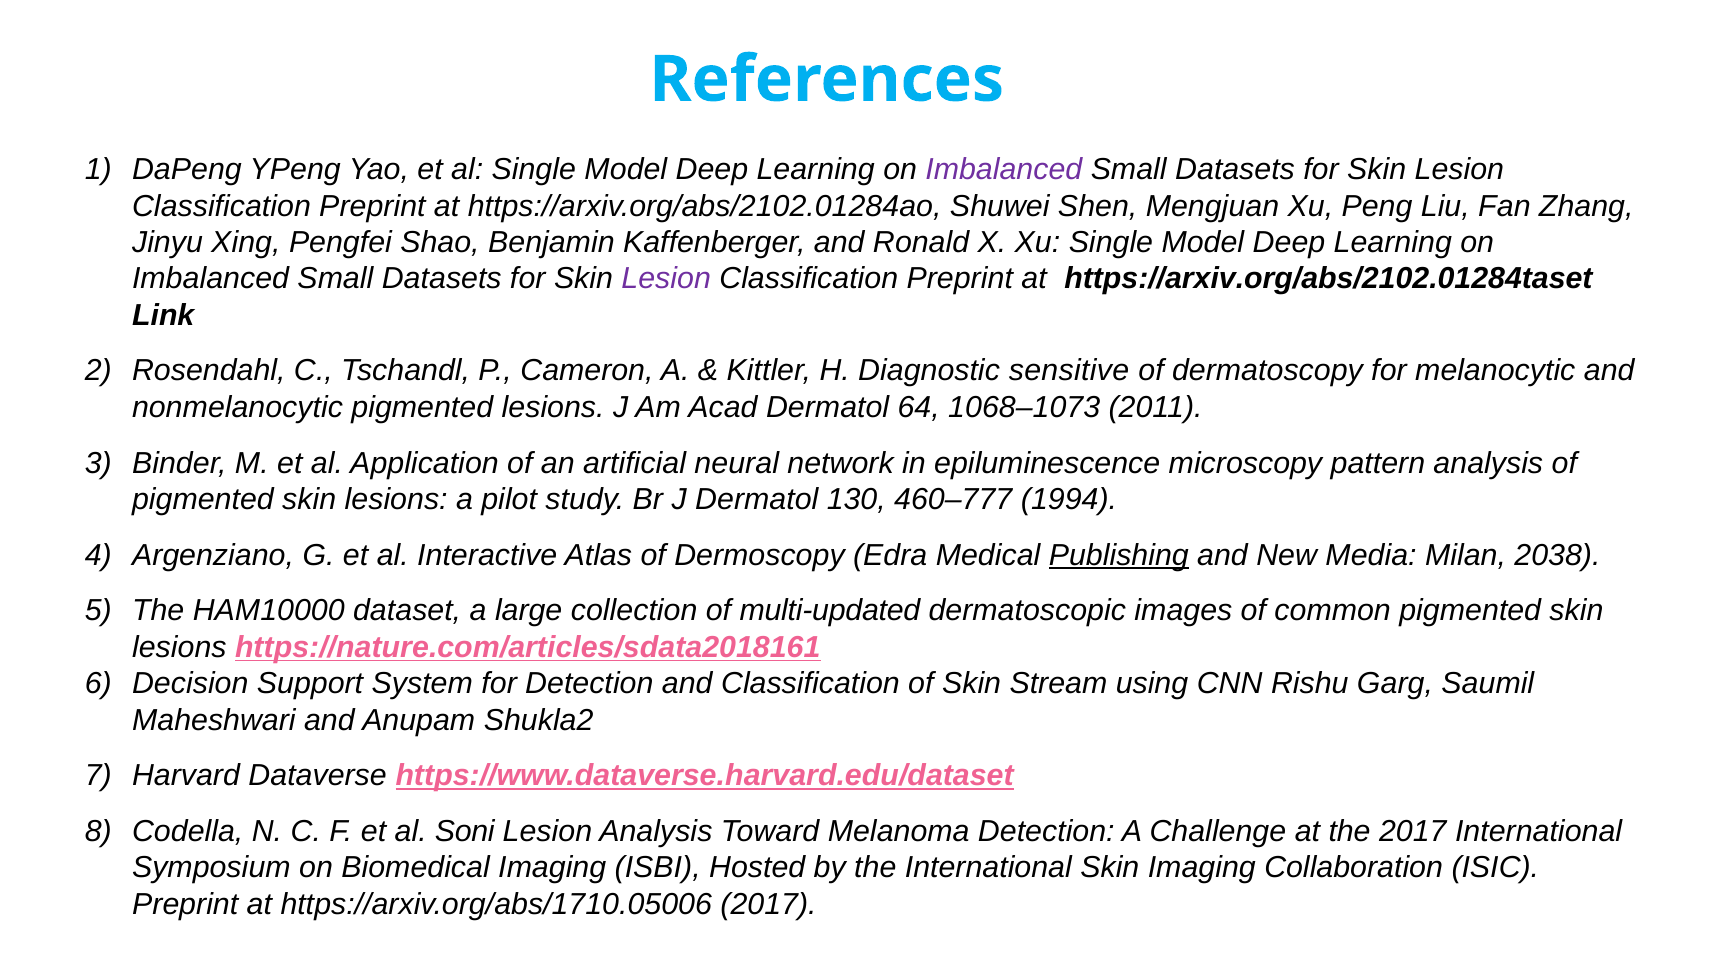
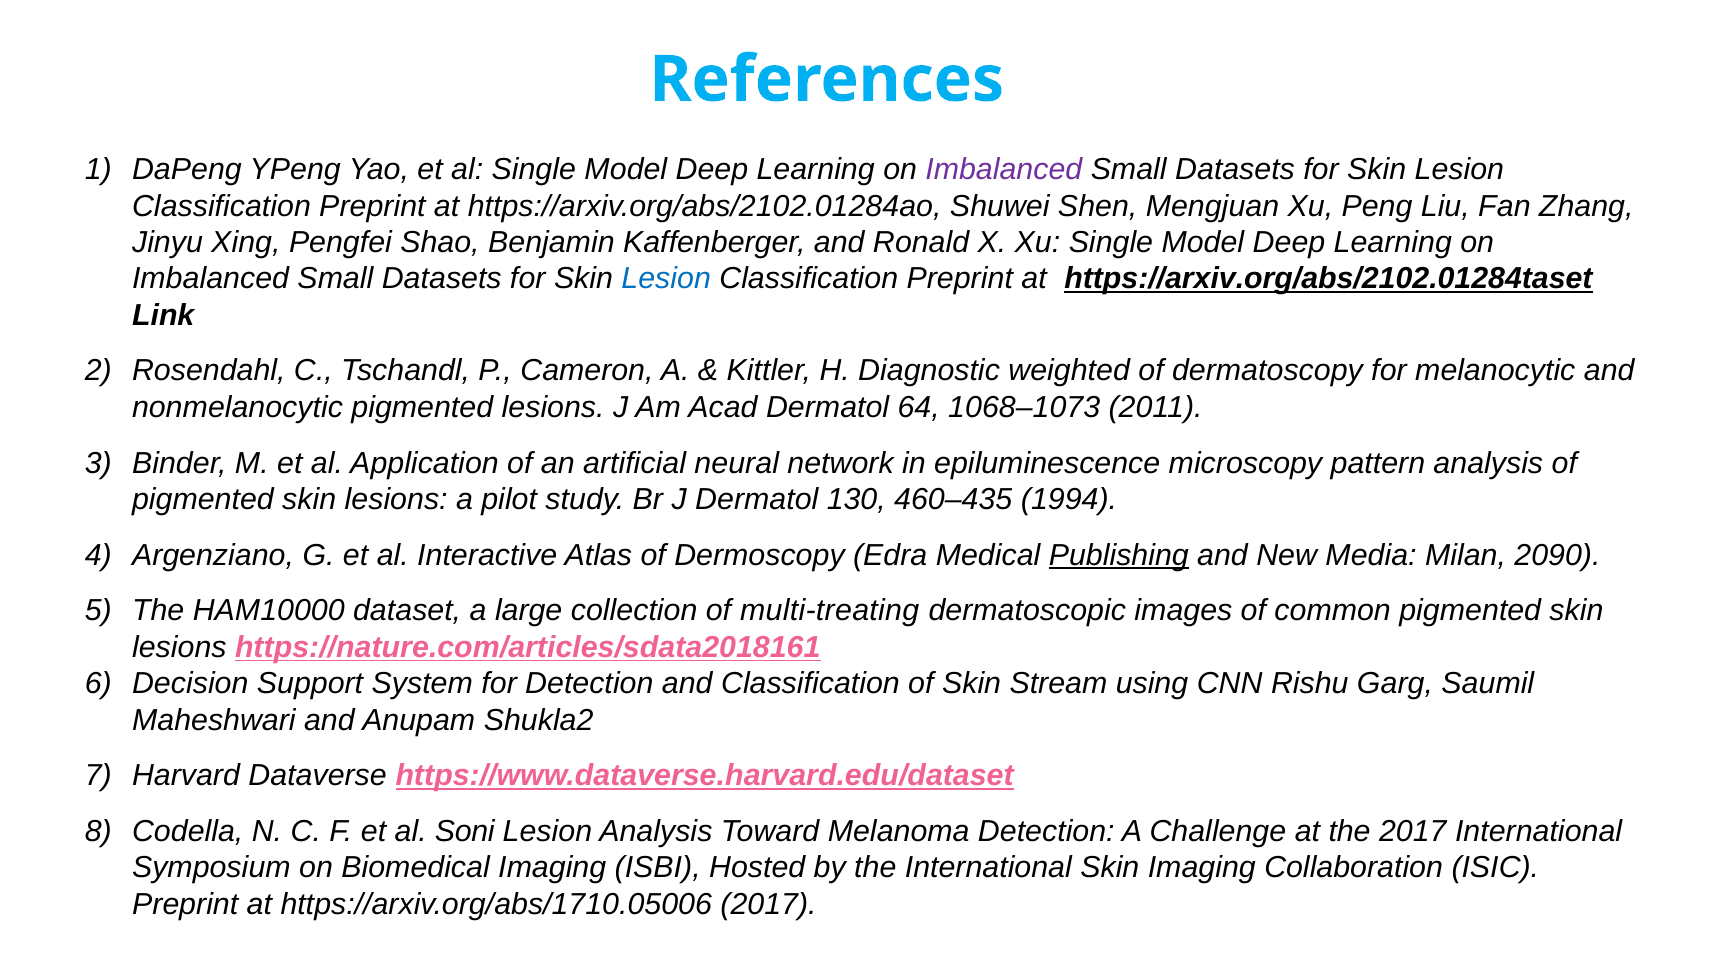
Lesion colour: purple -> blue (666, 279)
https://arxiv.org/abs/2102.01284taset underline: none -> present (1328, 279)
sensitive: sensitive -> weighted (1069, 371)
460–777: 460–777 -> 460–435 (953, 499)
2038: 2038 -> 2090 (1557, 555)
multi-updated: multi-updated -> multi-treating (830, 611)
